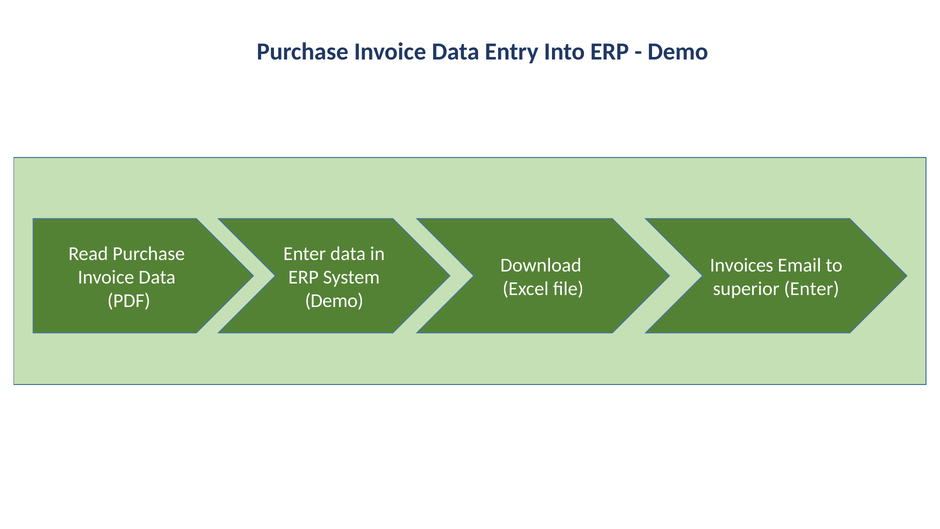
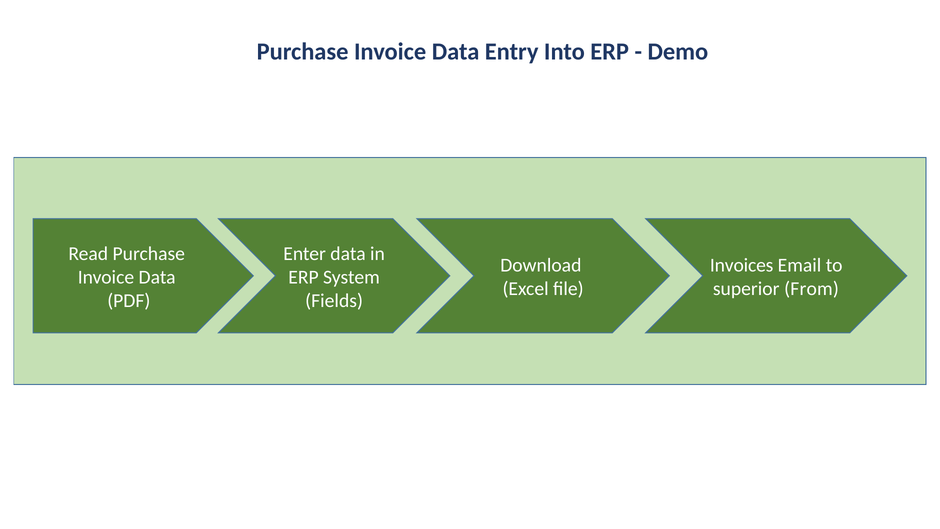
superior Enter: Enter -> From (812, 289)
Demo: Demo -> Fields (334, 301)
